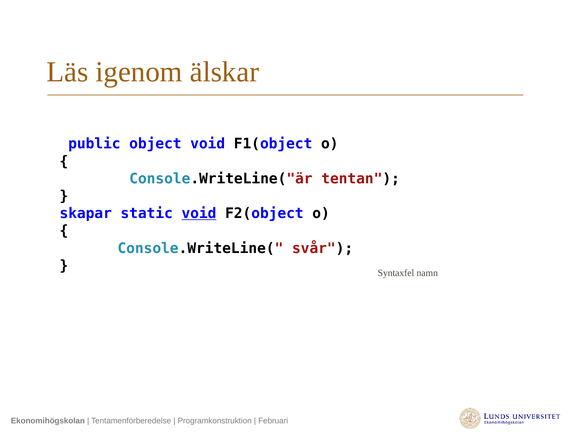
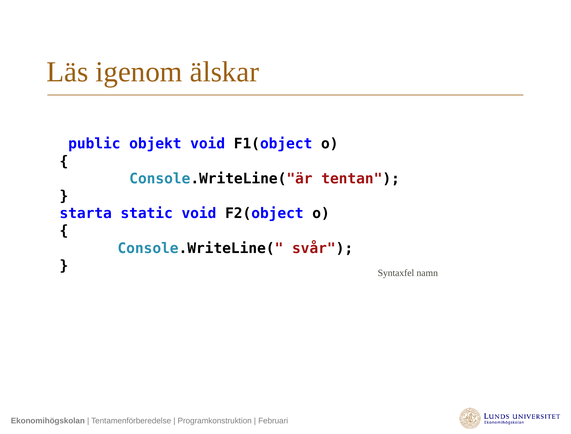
object: object -> objekt (155, 144)
skapar: skapar -> starta (86, 213)
void underline: present -> none (199, 213)
